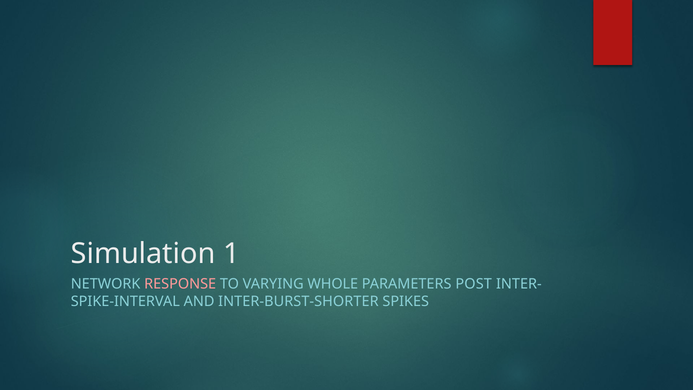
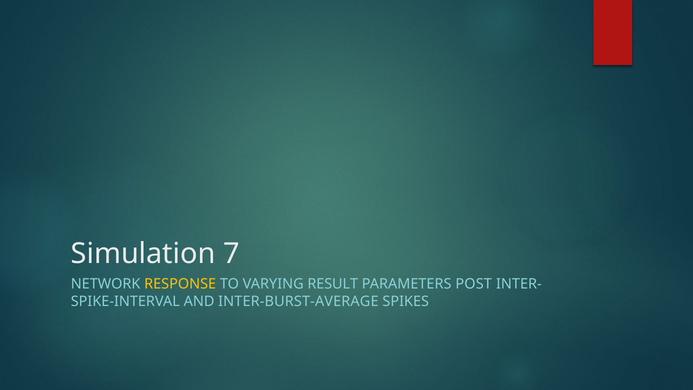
1: 1 -> 7 (231, 254)
RESPONSE colour: pink -> yellow (180, 284)
WHOLE: WHOLE -> RESULT (333, 284)
INTER-BURST-SHORTER: INTER-BURST-SHORTER -> INTER-BURST-AVERAGE (298, 301)
